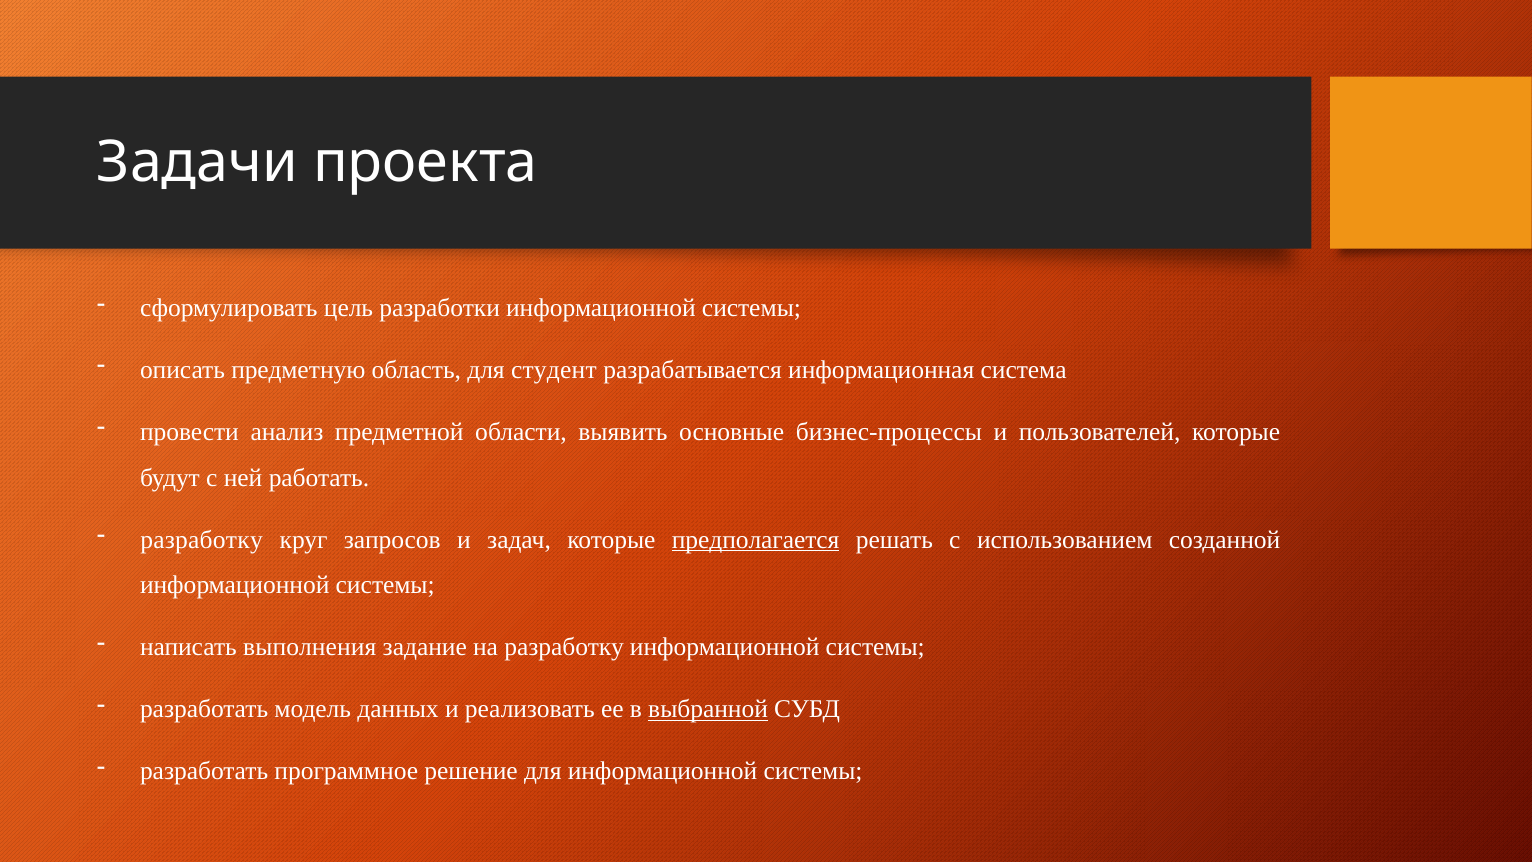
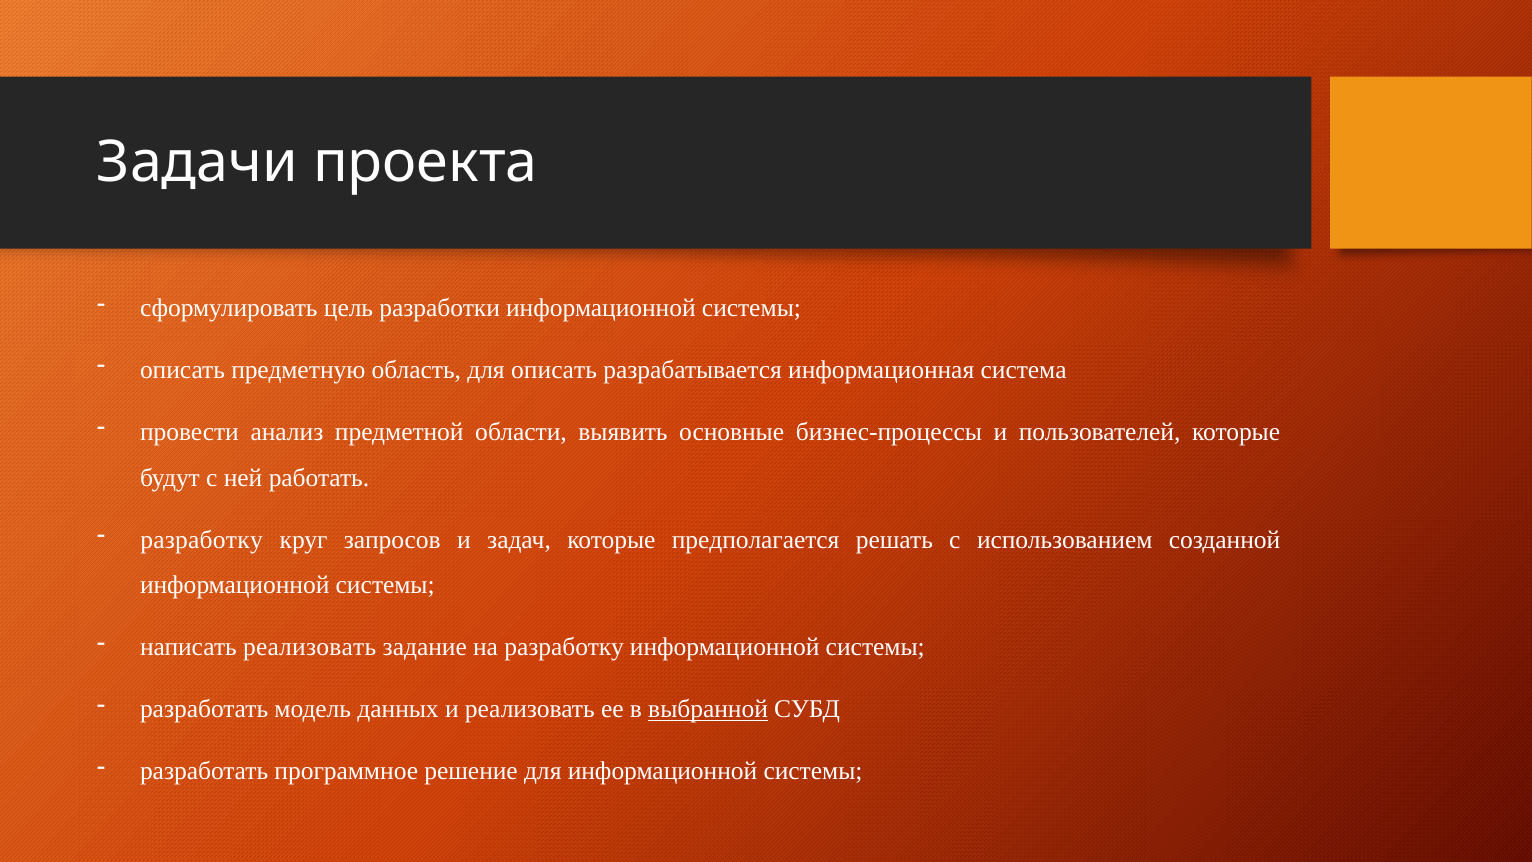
для студент: студент -> описать (554, 370)
предполагается underline: present -> none (756, 539)
написать выполнения: выполнения -> реализовать (310, 647)
